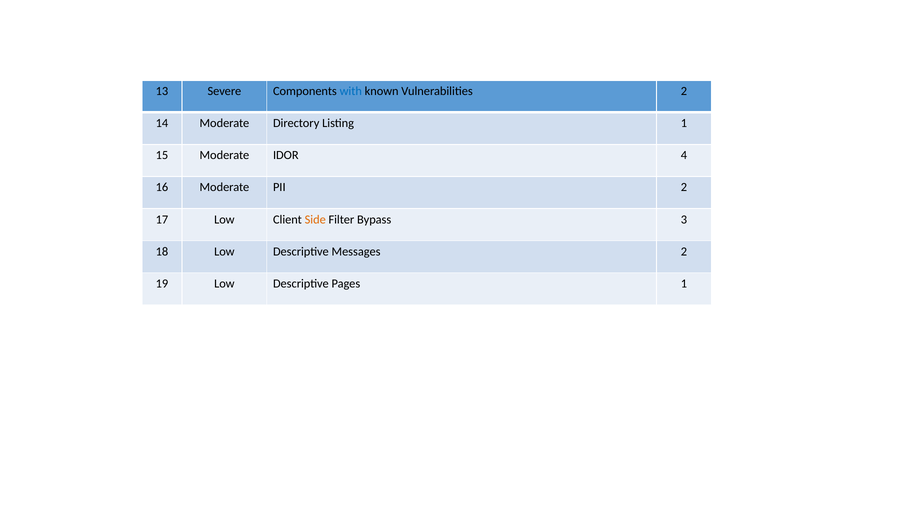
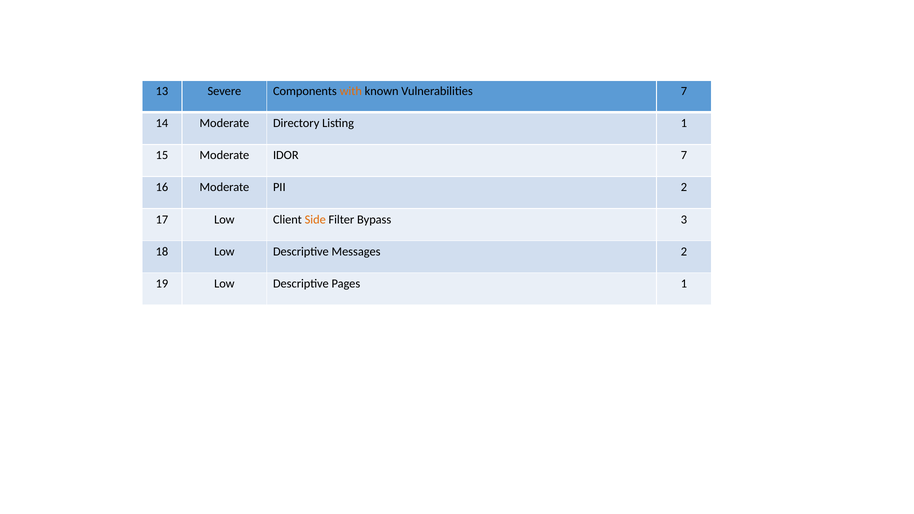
with colour: blue -> orange (351, 91)
Vulnerabilities 2: 2 -> 7 (684, 91)
IDOR 4: 4 -> 7 (684, 155)
